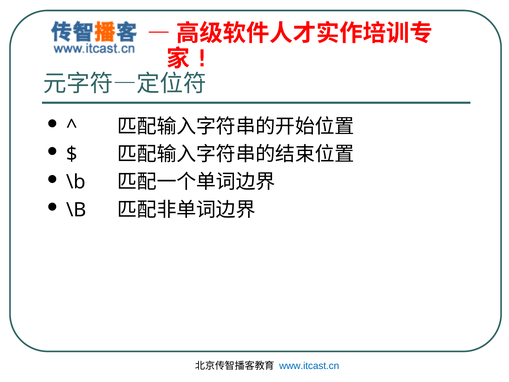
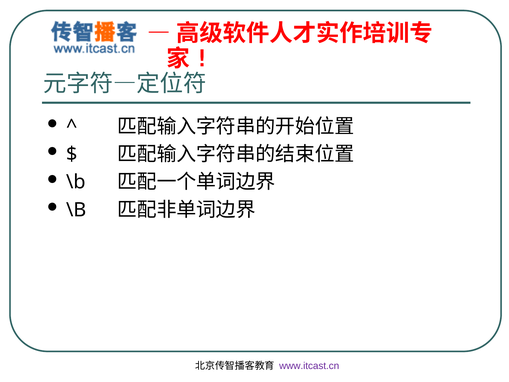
www.itcast.cn colour: blue -> purple (309, 366)
